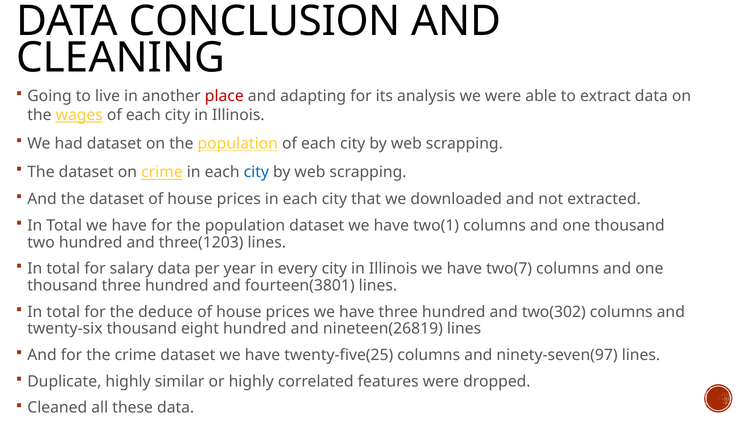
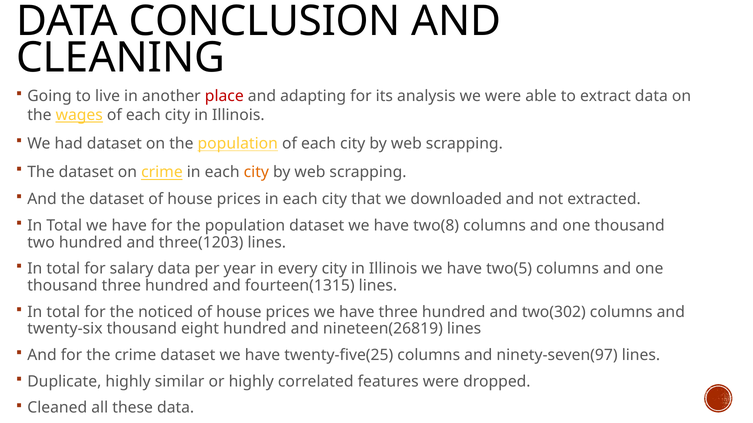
city colour: blue -> orange (256, 173)
two(1: two(1 -> two(8 (436, 226)
two(7: two(7 -> two(5 (509, 269)
fourteen(3801: fourteen(3801 -> fourteen(1315 (300, 286)
deduce: deduce -> noticed (166, 312)
